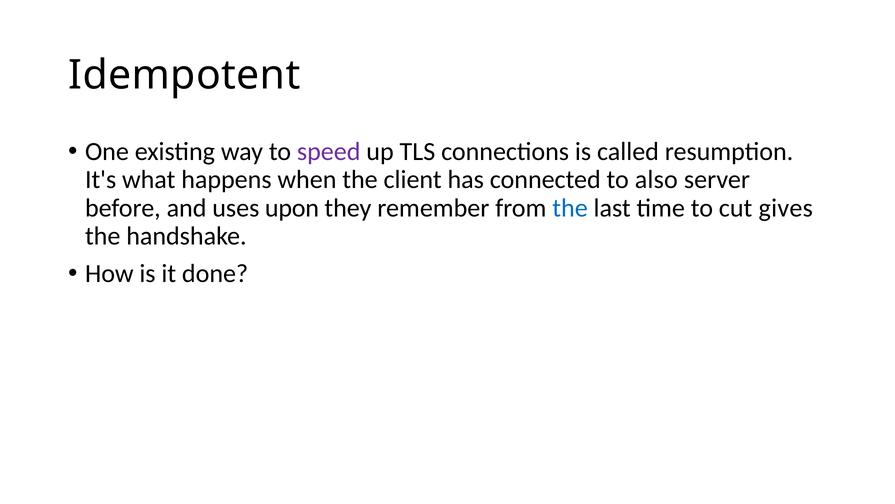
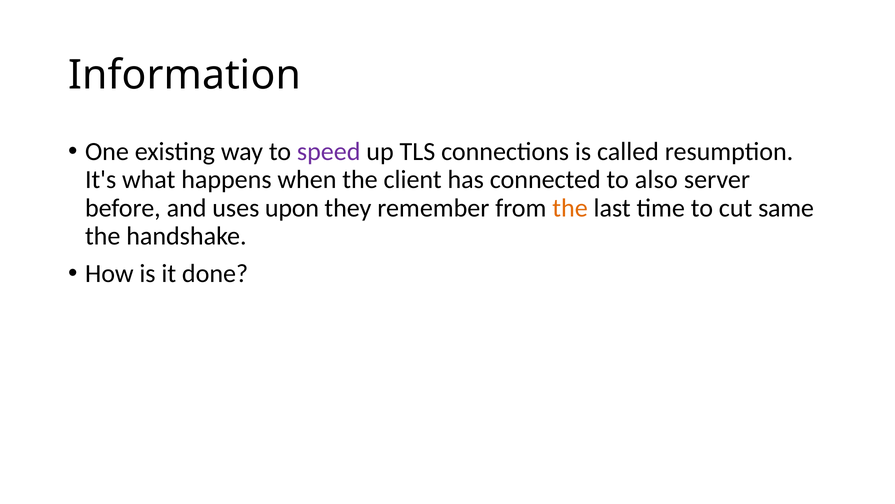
Idempotent: Idempotent -> Information (185, 75)
the colour: blue -> orange (570, 208)
gives: gives -> same (786, 208)
